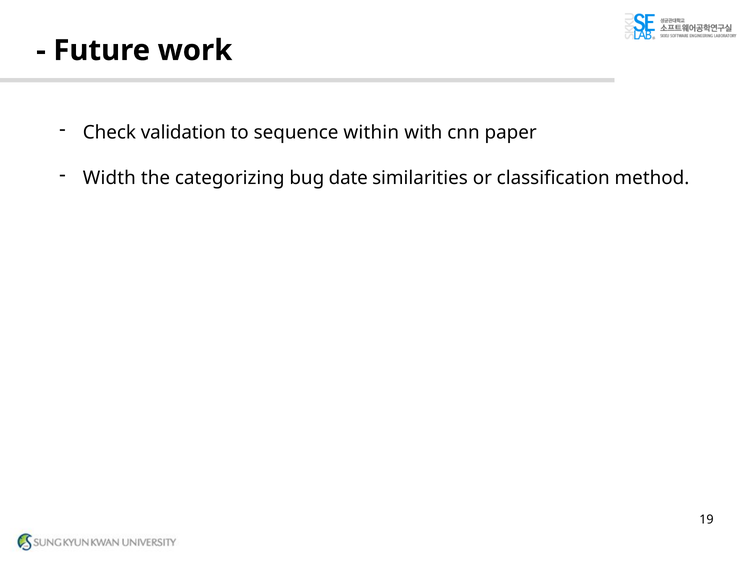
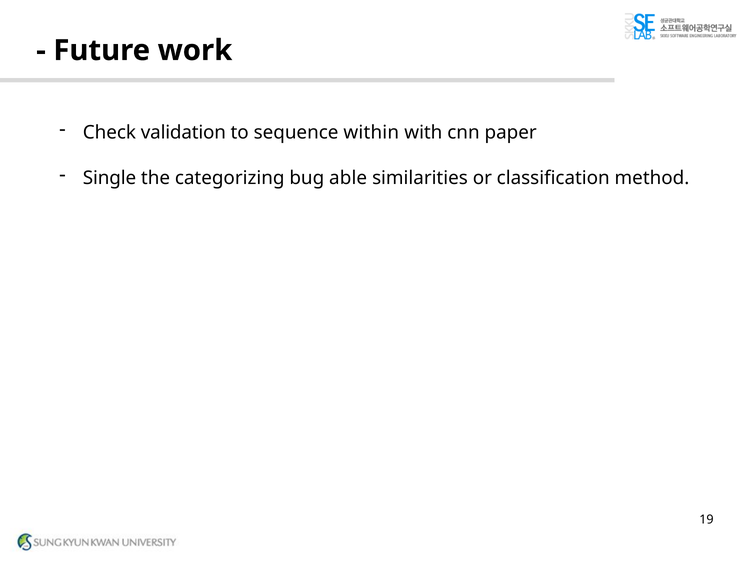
Width: Width -> Single (109, 178)
date: date -> able (348, 178)
